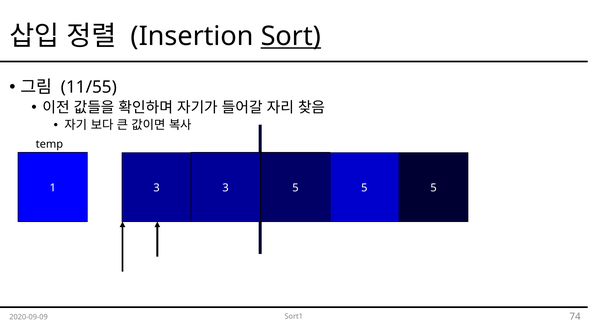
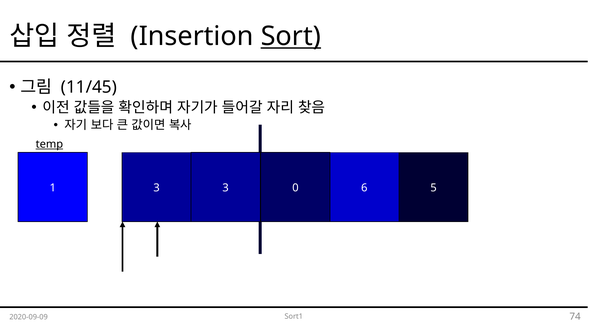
11/55: 11/55 -> 11/45 (89, 87)
temp underline: none -> present (49, 144)
1 5: 5 -> 0 (295, 188)
3 5: 5 -> 6 (364, 188)
